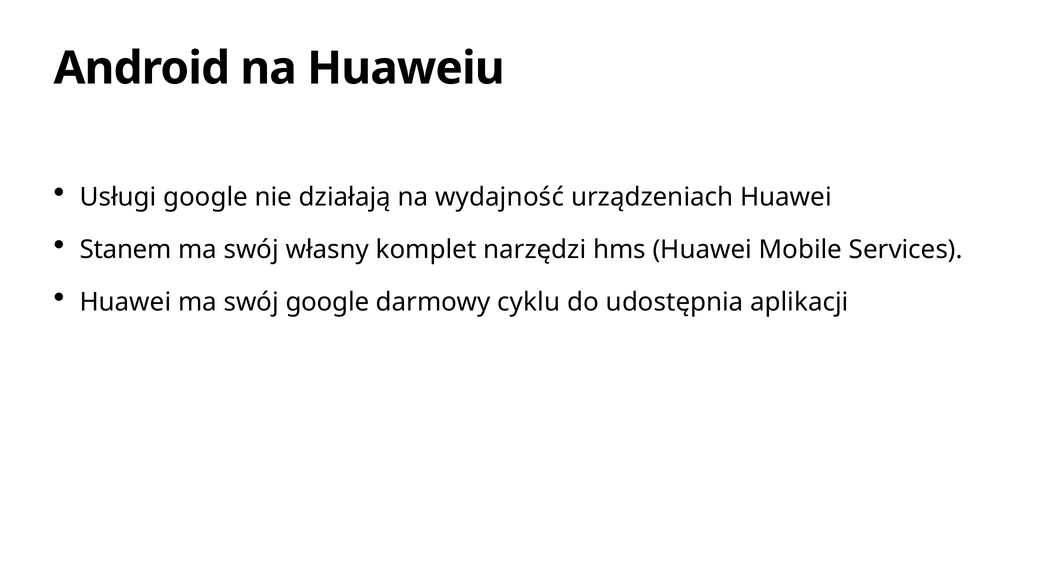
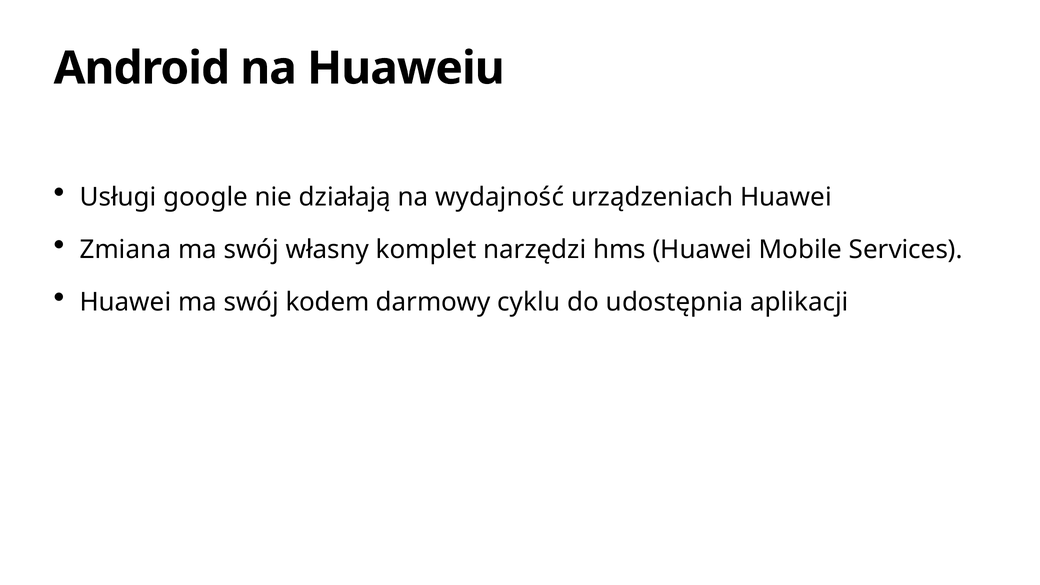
Stanem: Stanem -> Zmiana (125, 250)
swój google: google -> kodem (327, 302)
